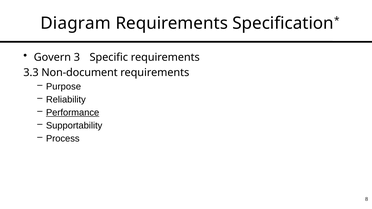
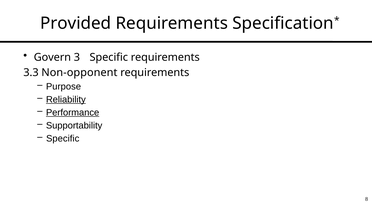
Diagram: Diagram -> Provided (76, 23)
Non-document: Non-document -> Non-opponent (79, 73)
Reliability underline: none -> present (66, 100)
Process: Process -> Specific (63, 139)
